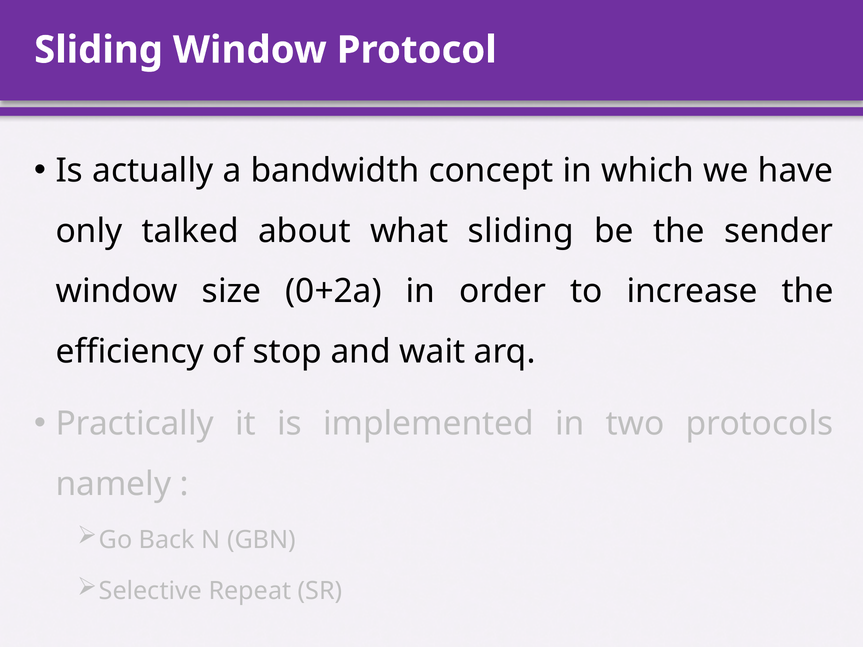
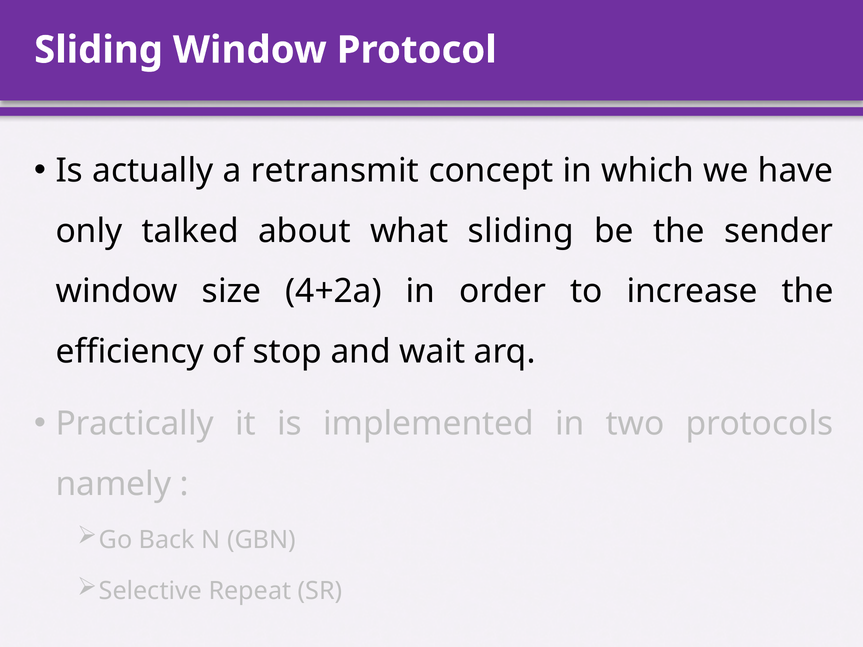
bandwidth: bandwidth -> retransmit (335, 171)
0+2a: 0+2a -> 4+2a (334, 291)
